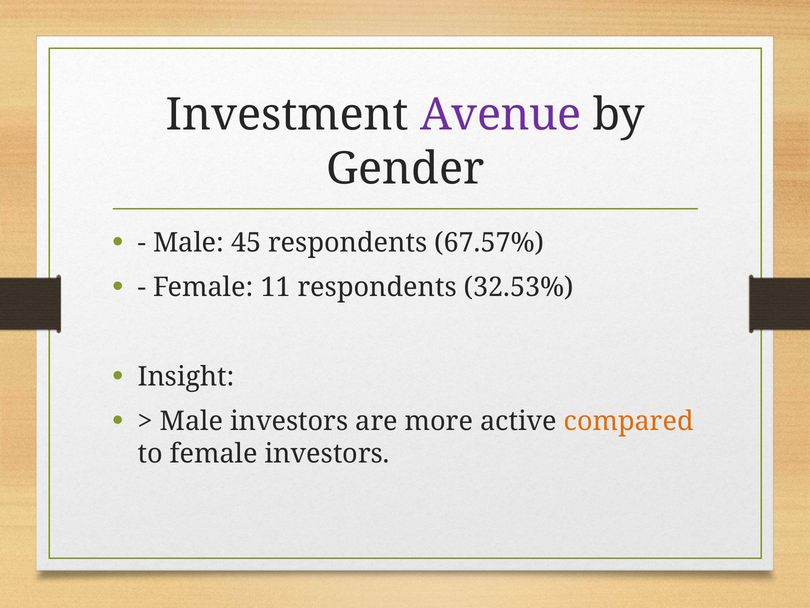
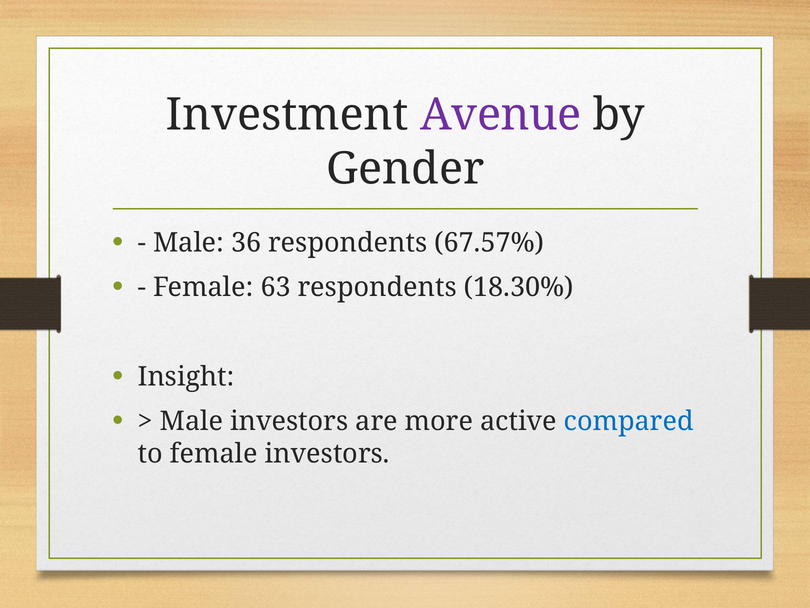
45: 45 -> 36 (246, 243)
11: 11 -> 63 (276, 287)
32.53%: 32.53% -> 18.30% (519, 287)
compared colour: orange -> blue (629, 421)
